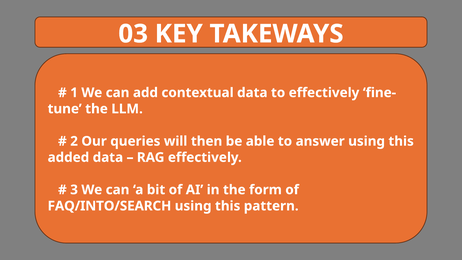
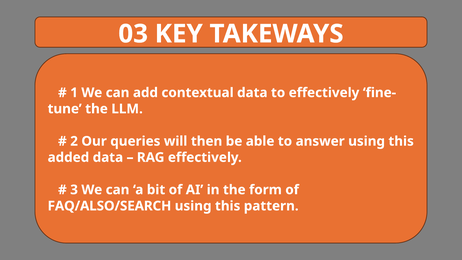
FAQ/INTO/SEARCH: FAQ/INTO/SEARCH -> FAQ/ALSO/SEARCH (109, 206)
